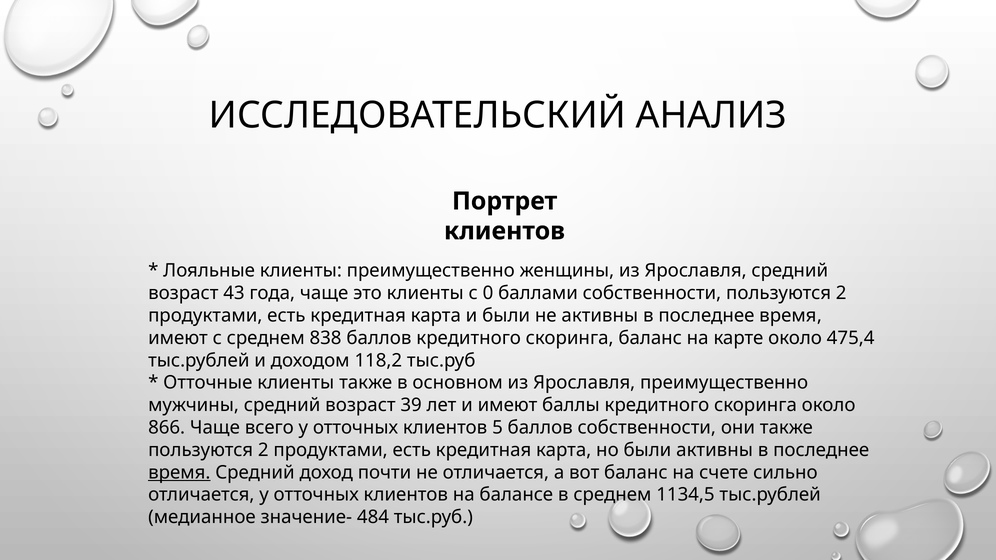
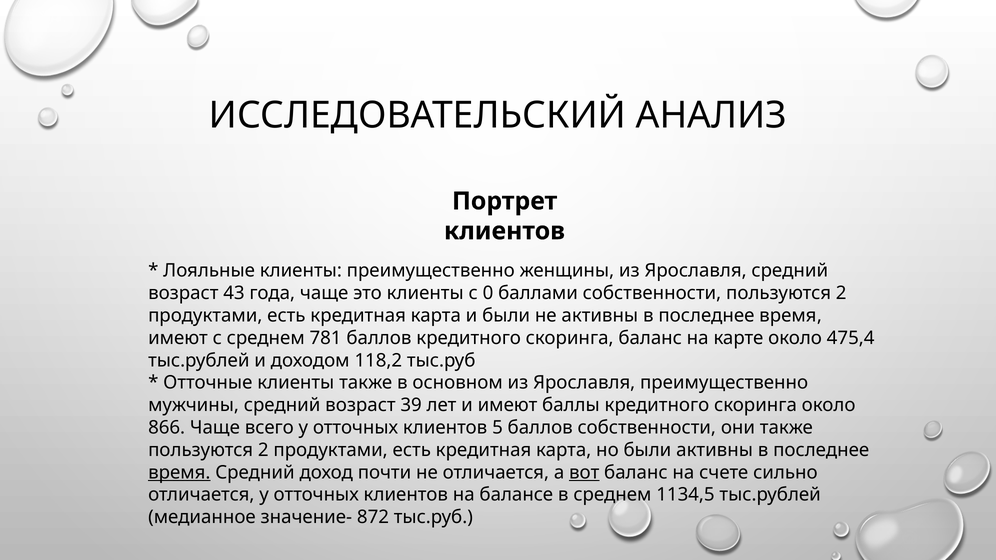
838: 838 -> 781 (326, 338)
вот underline: none -> present (584, 473)
484: 484 -> 872 (373, 517)
